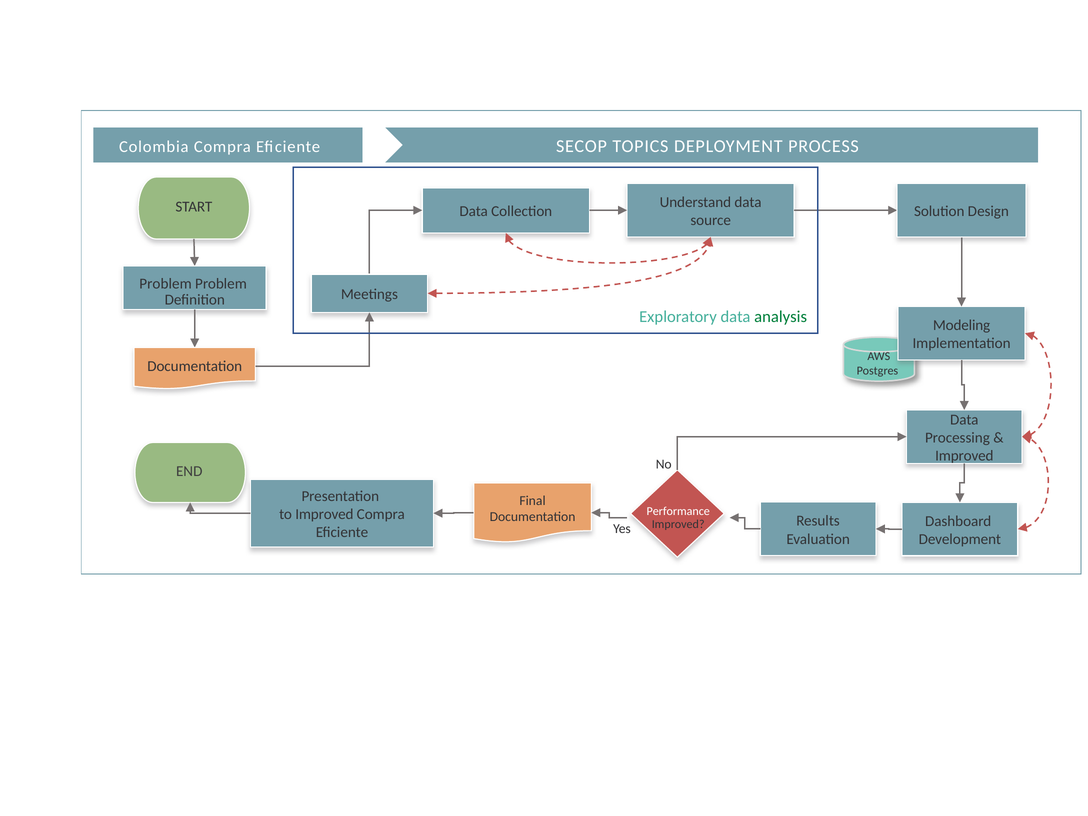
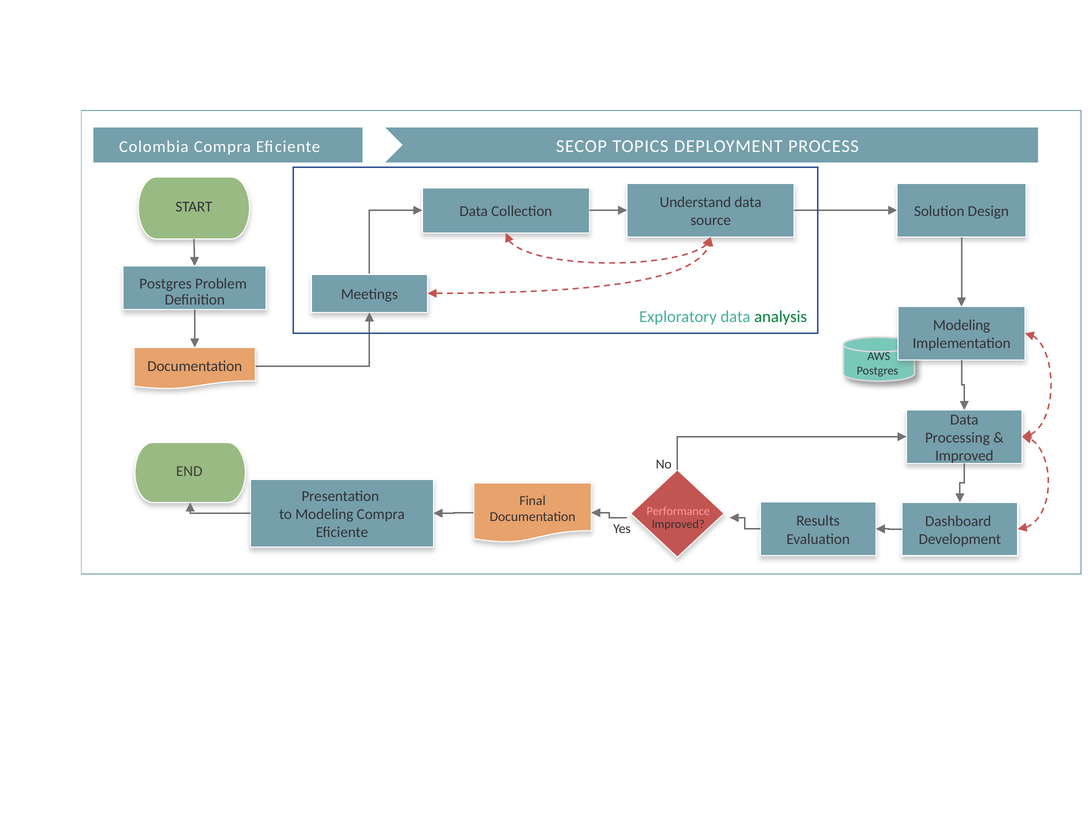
Problem: Problem -> Postgres (166, 284)
Performance colour: white -> pink (678, 511)
to Improved: Improved -> Modeling (324, 514)
